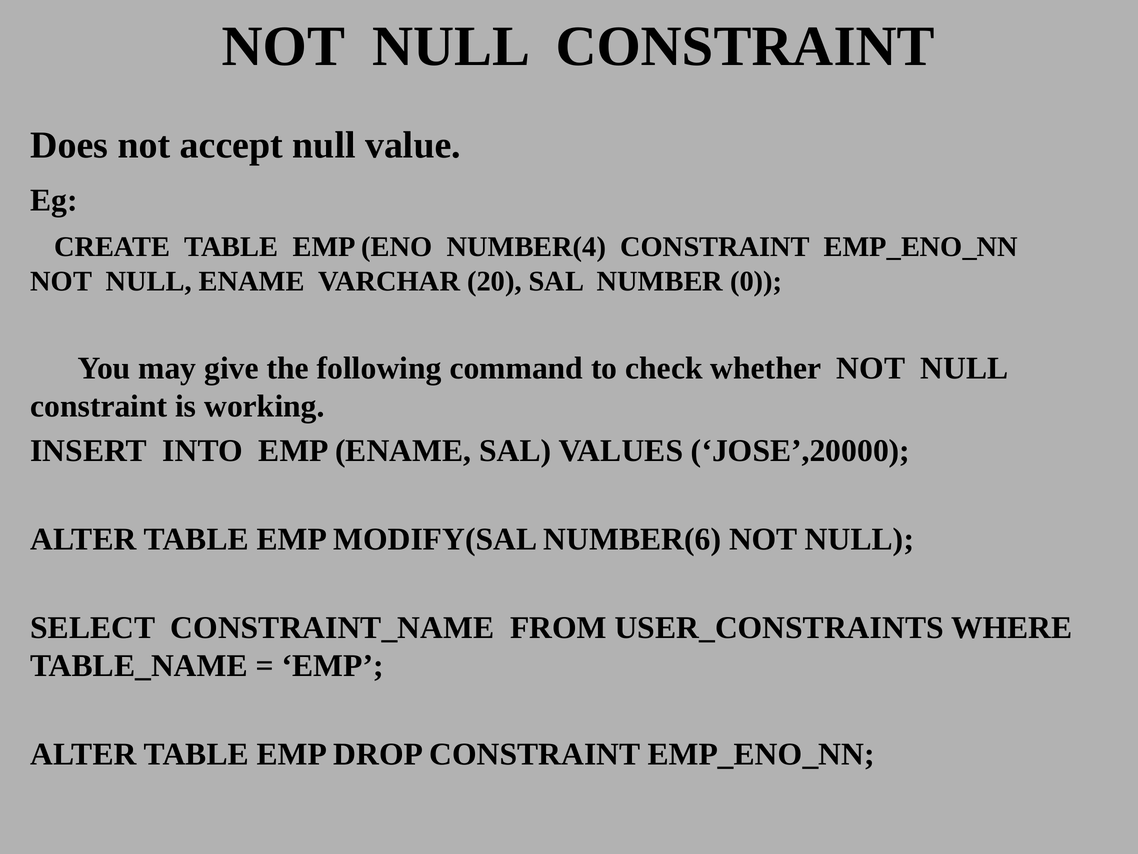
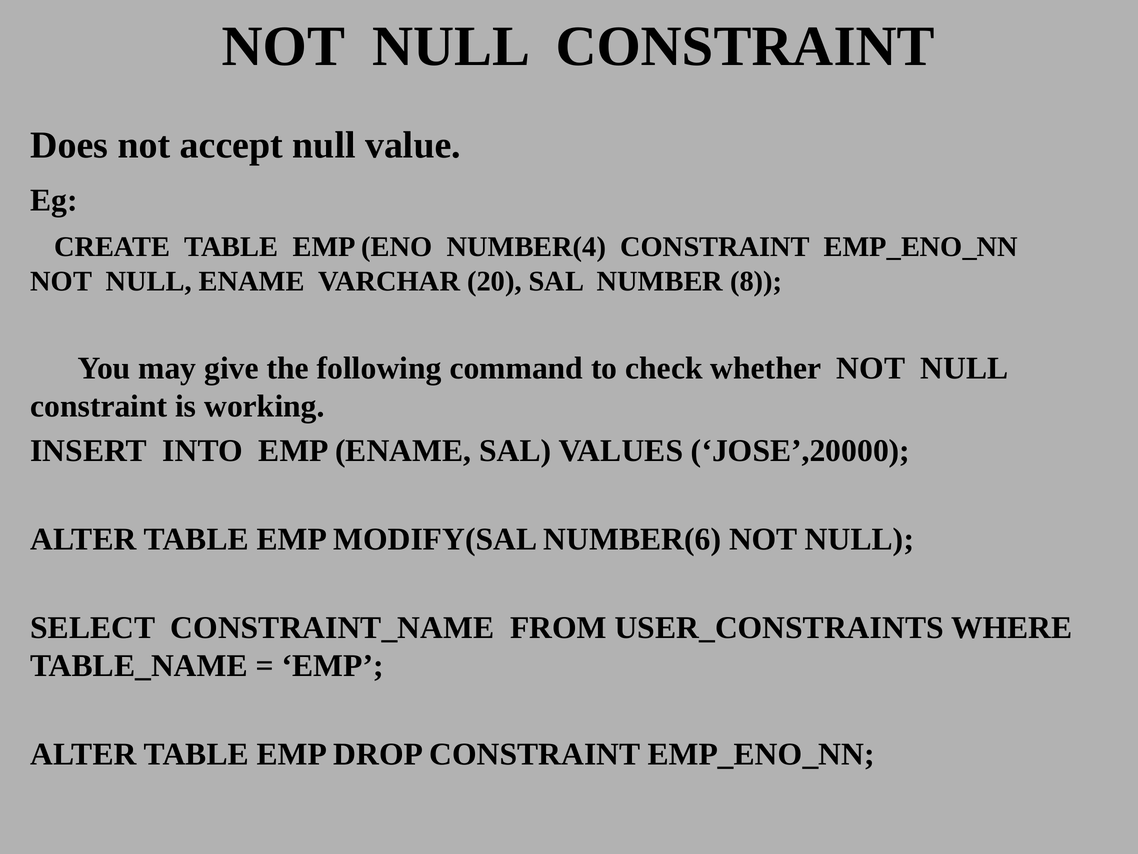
0: 0 -> 8 (756, 281)
